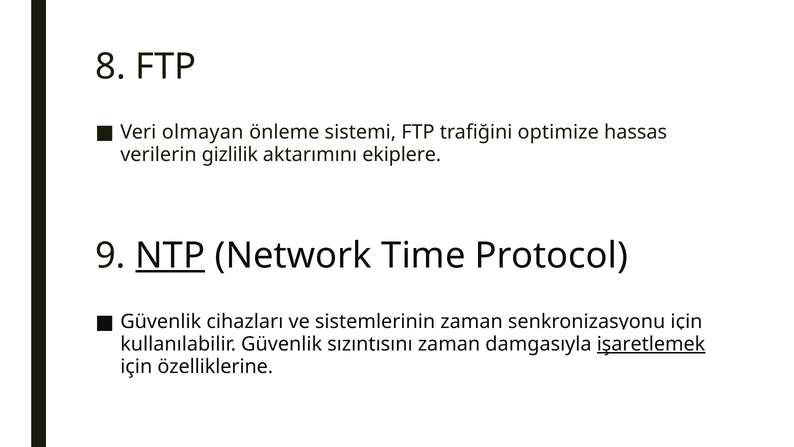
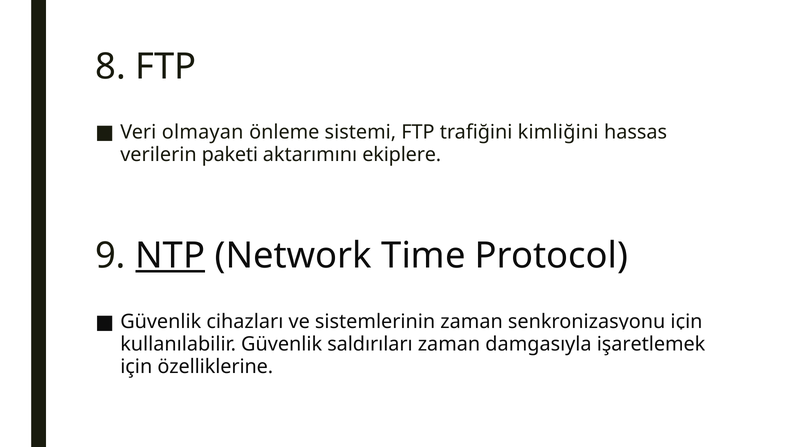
optimize: optimize -> kimliğini (558, 132)
gizlilik: gizlilik -> paketi (230, 154)
sızıntısını: sızıntısını -> saldırıları (370, 344)
işaretlemek underline: present -> none (651, 344)
